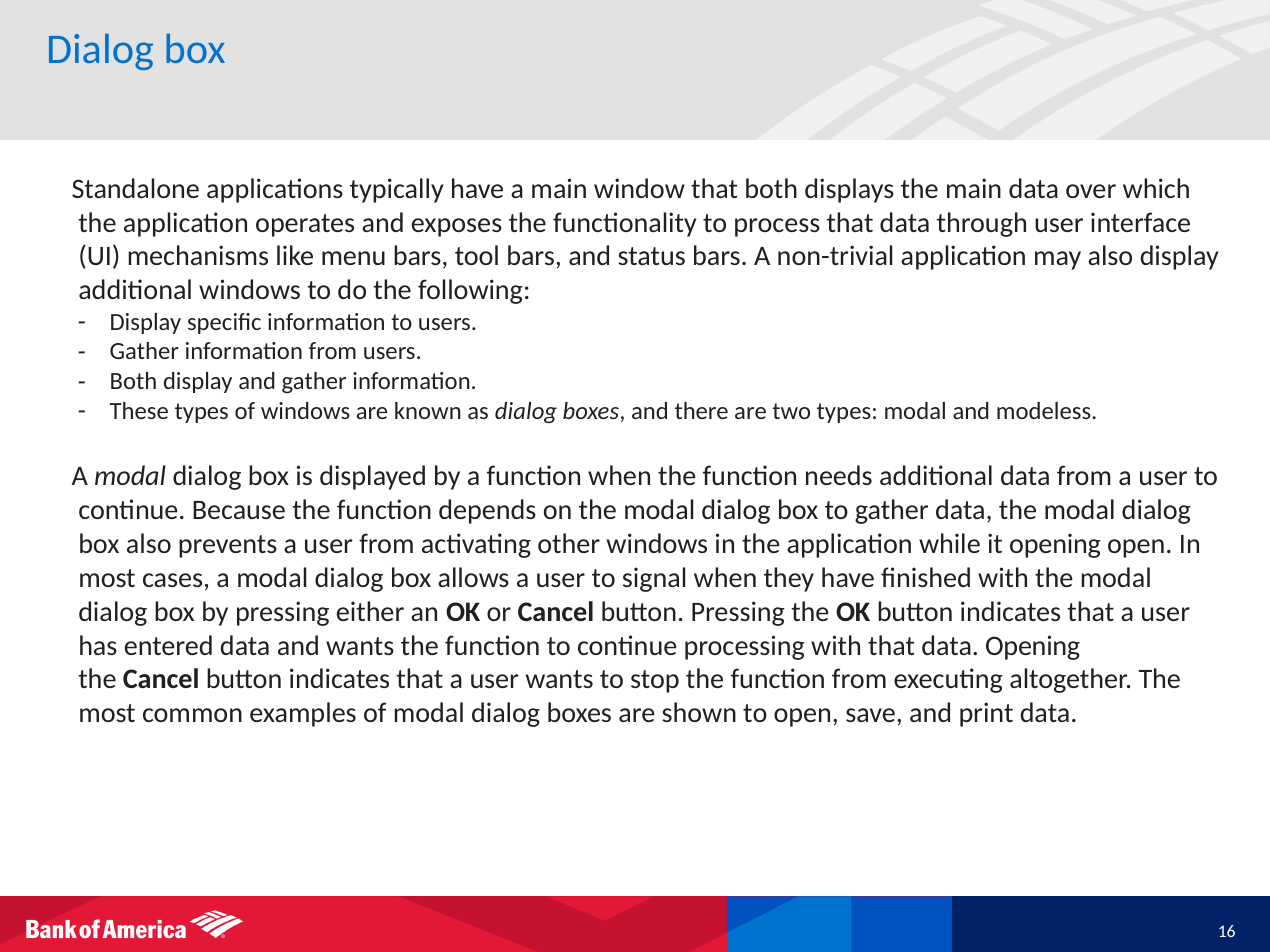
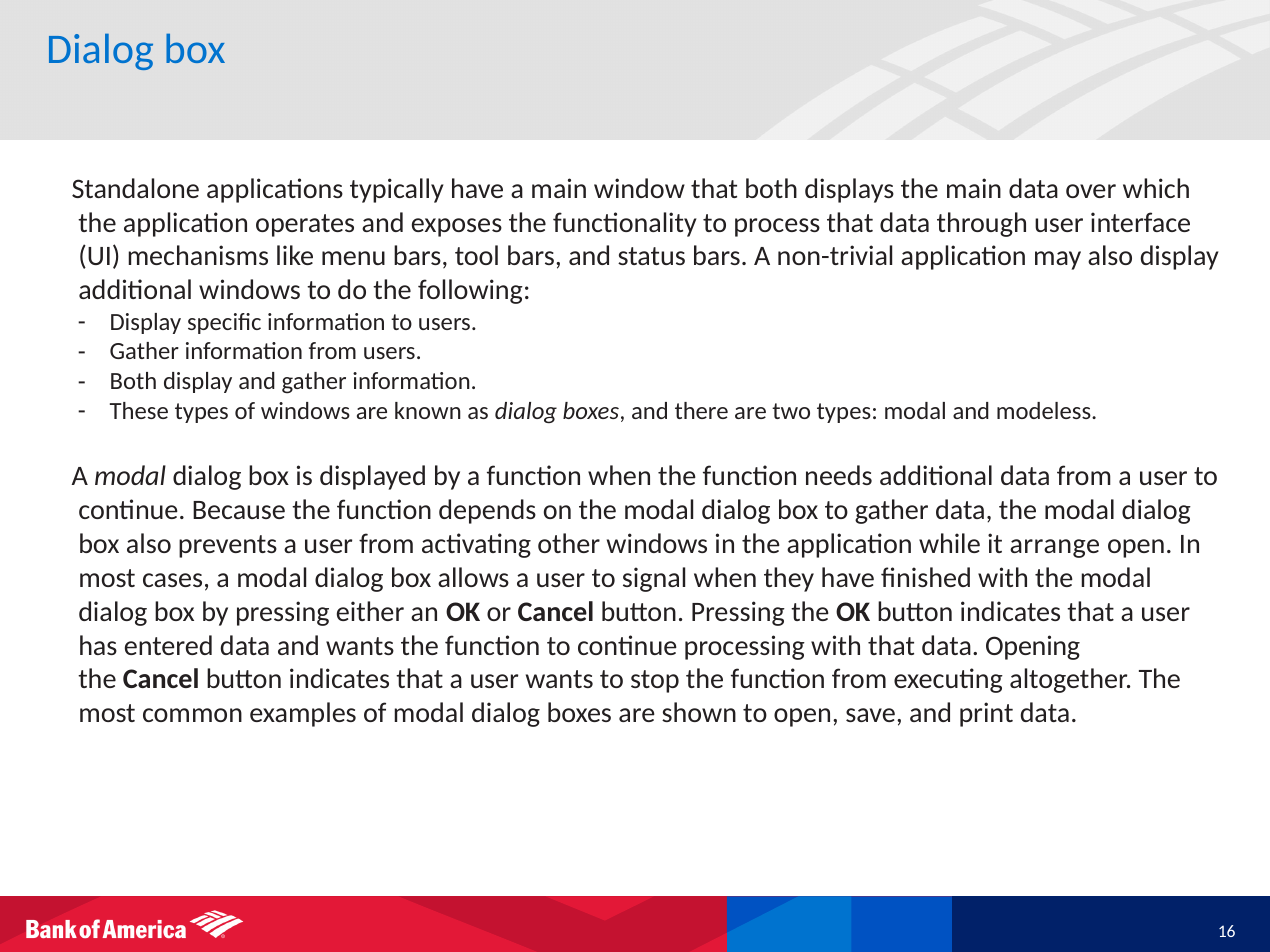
it opening: opening -> arrange (1055, 545)
